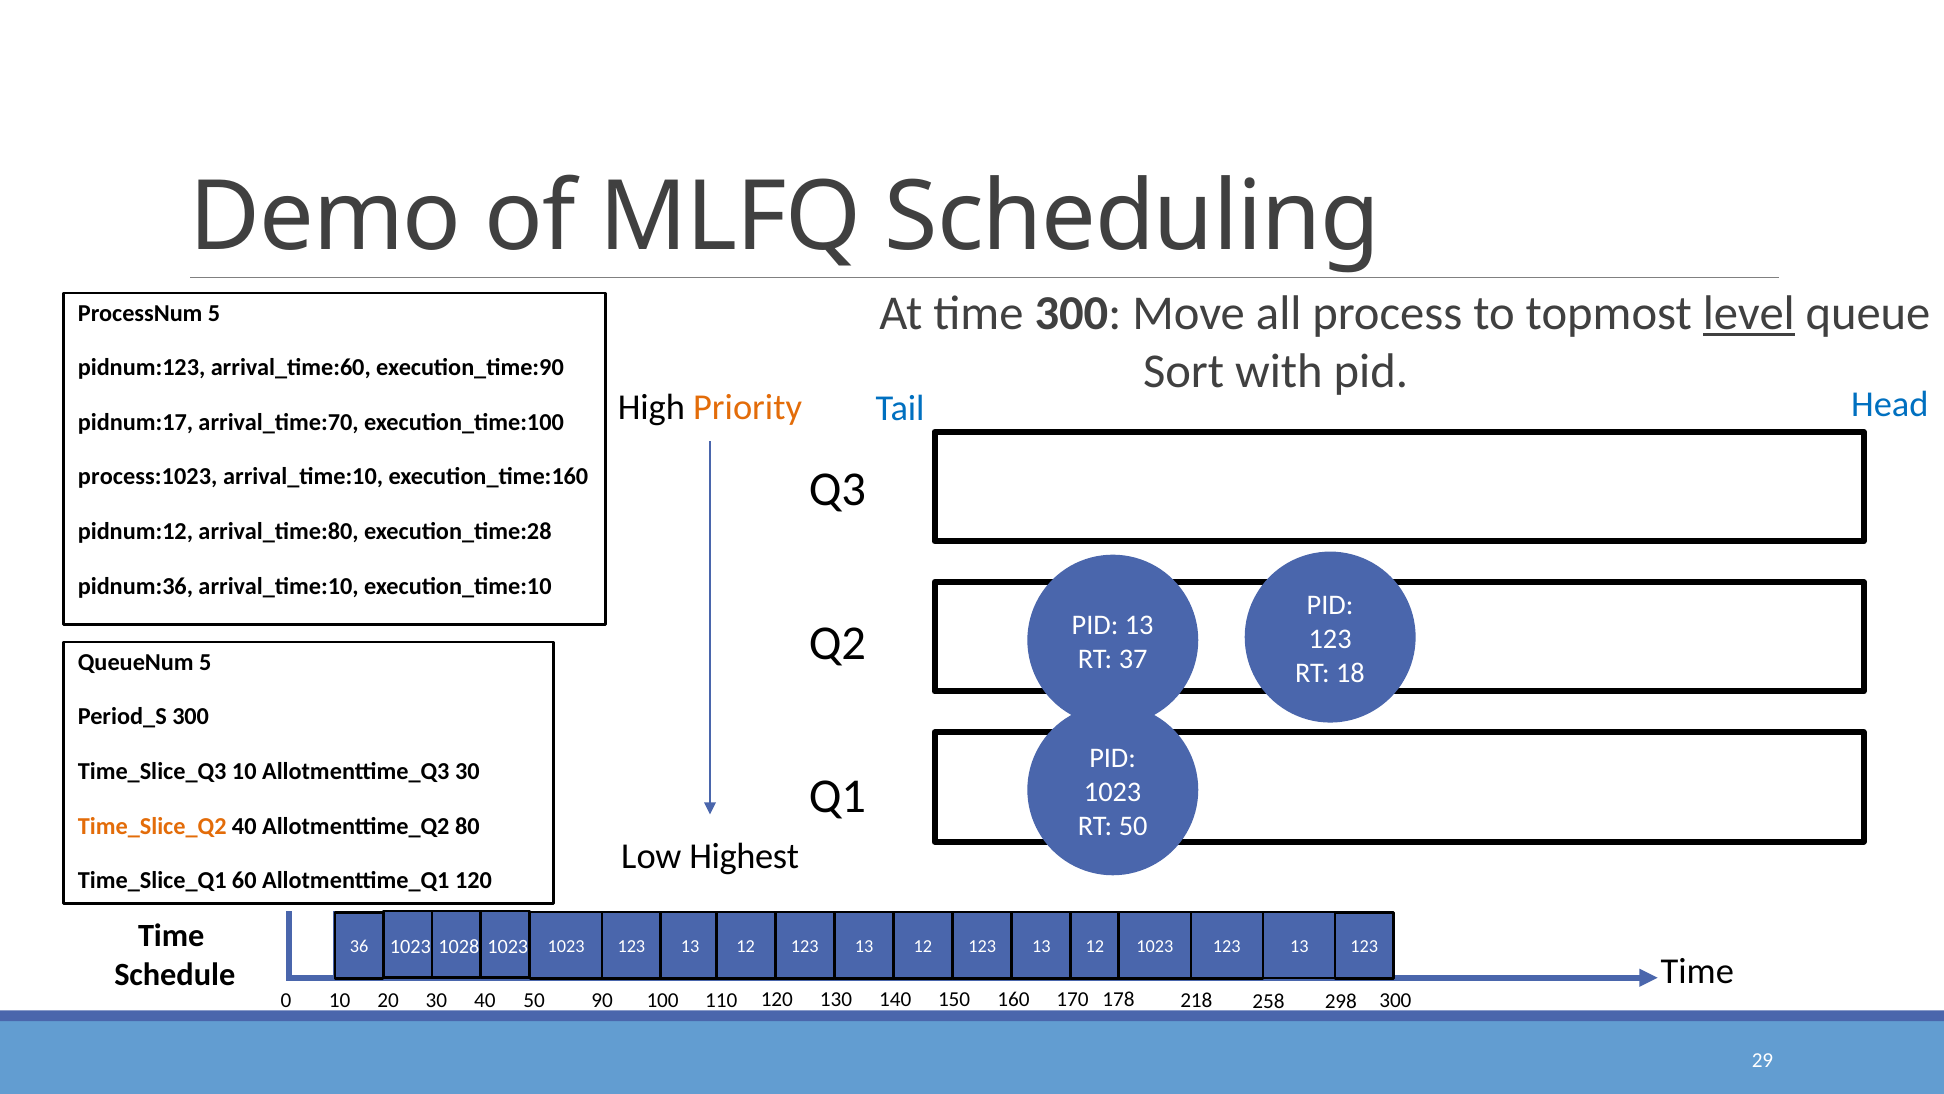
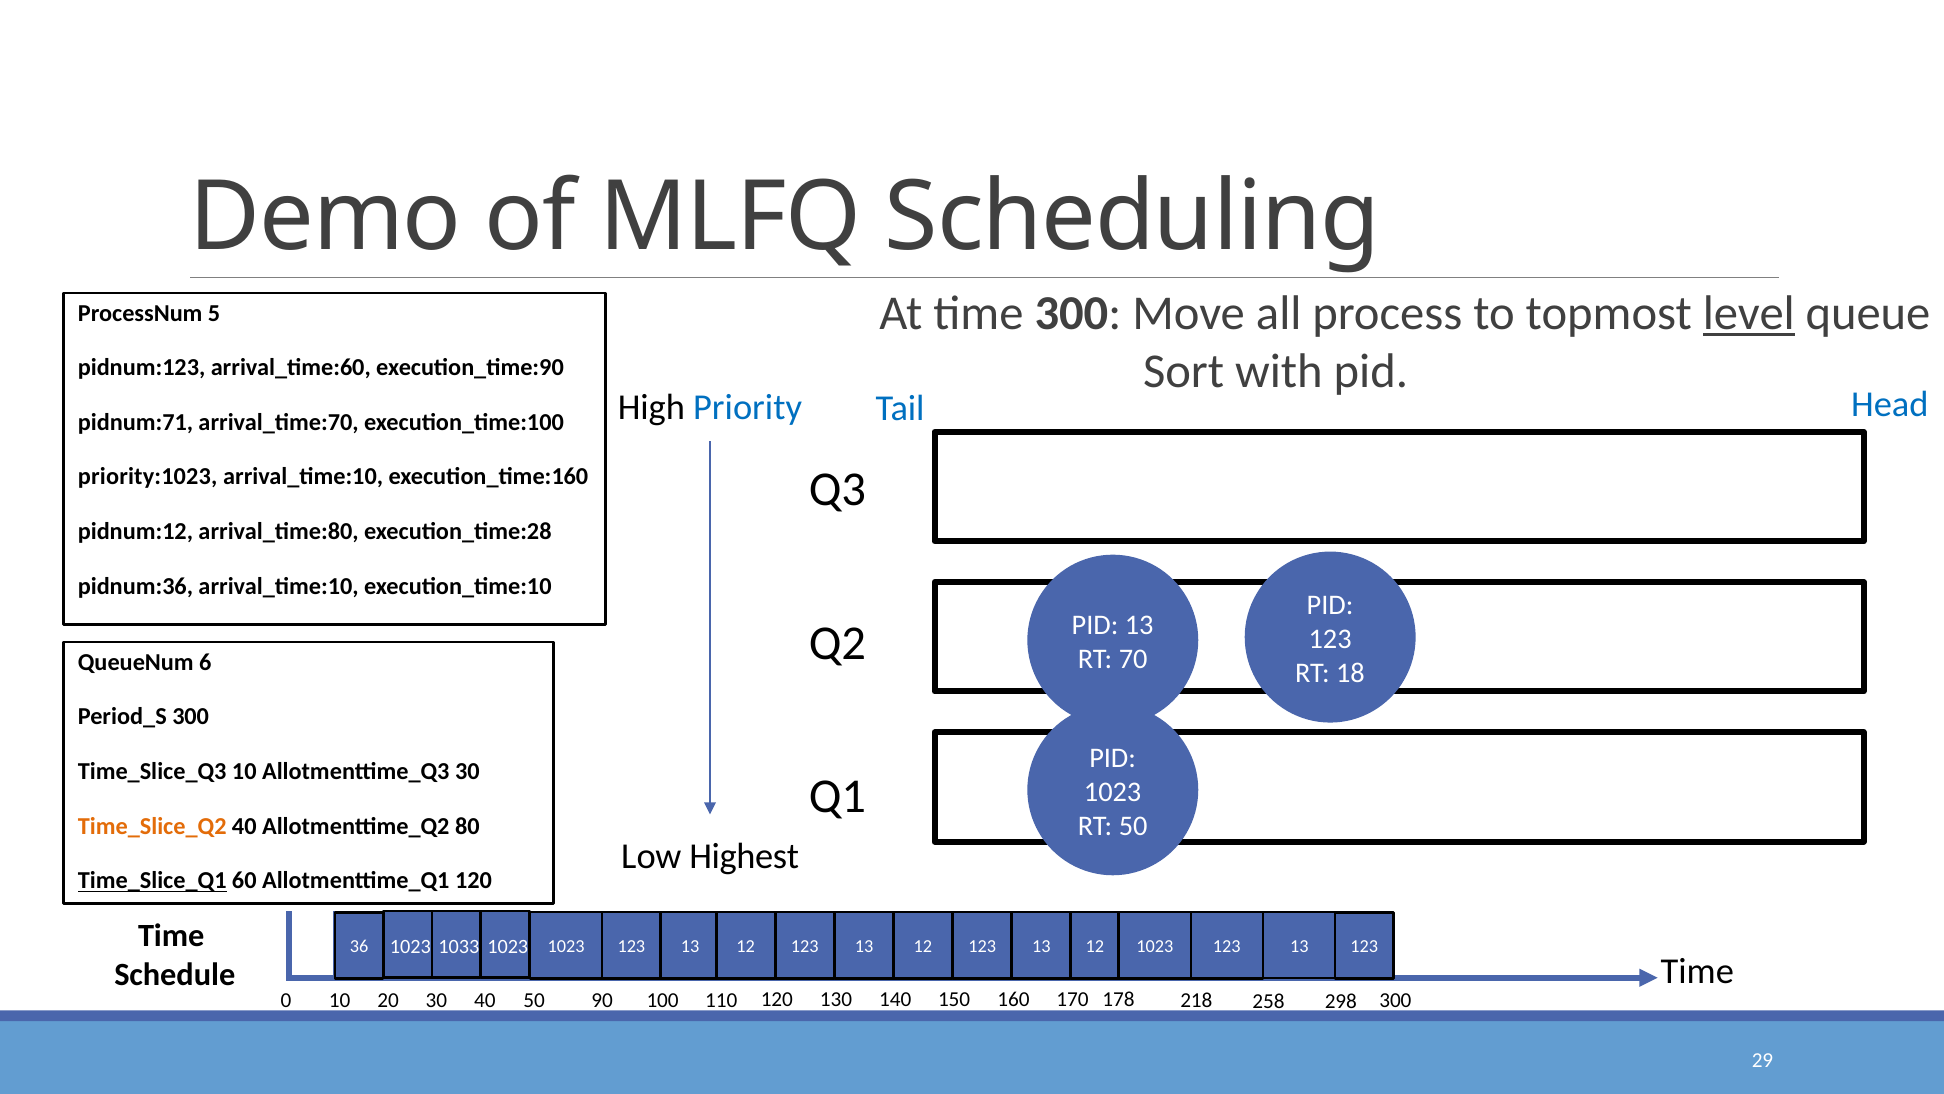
Priority colour: orange -> blue (748, 407)
pidnum:17: pidnum:17 -> pidnum:71 (136, 422)
process:1023: process:1023 -> priority:1023 (148, 477)
37: 37 -> 70 (1133, 659)
QueueNum 5: 5 -> 6 (205, 662)
Time_Slice_Q1 underline: none -> present (152, 880)
1028: 1028 -> 1033 (459, 946)
